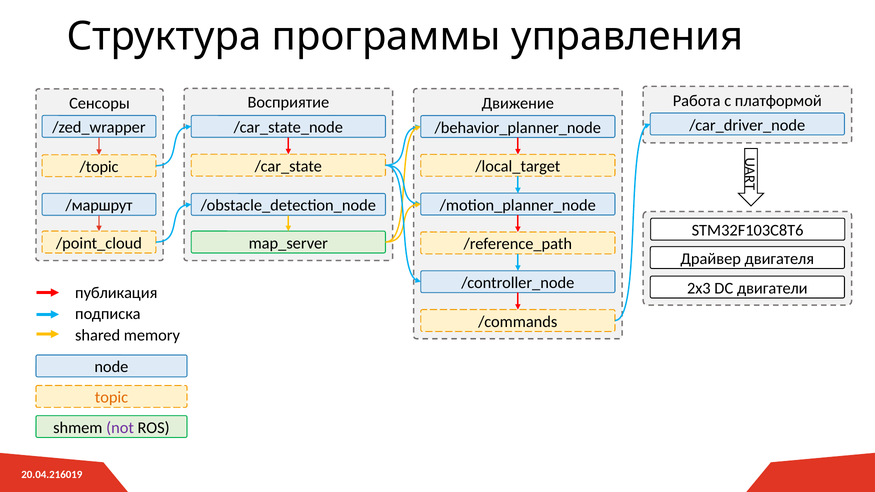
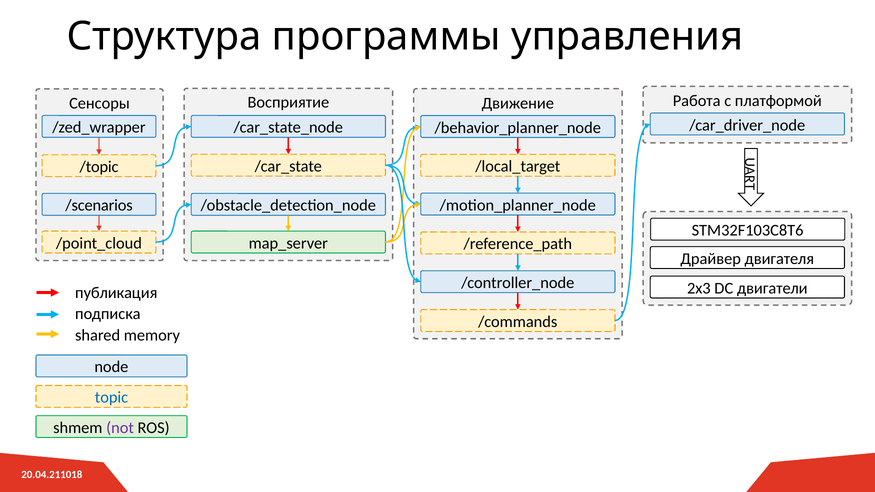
/маршрут: /маршрут -> /scenarios (99, 206)
topic colour: orange -> blue (111, 398)
20.04.216019: 20.04.216019 -> 20.04.211018 (52, 475)
